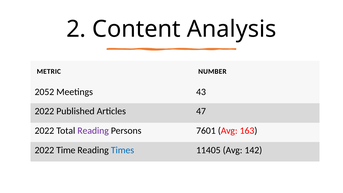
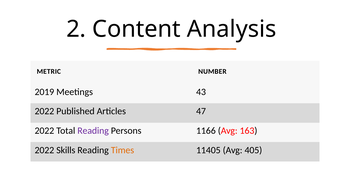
2052: 2052 -> 2019 (44, 92)
7601: 7601 -> 1166 (206, 131)
Time: Time -> Skills (66, 150)
Times colour: blue -> orange (123, 150)
142: 142 -> 405 (253, 150)
